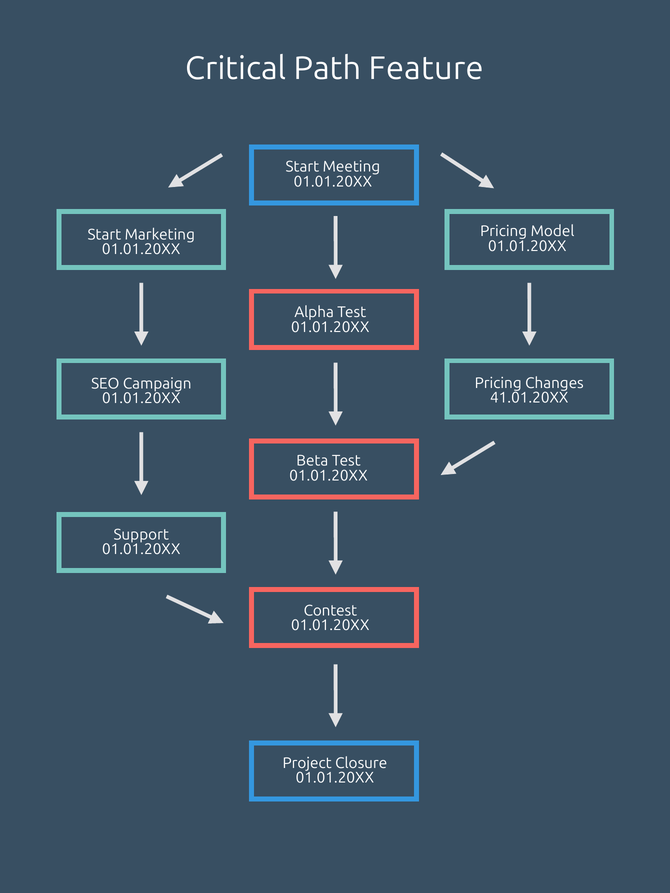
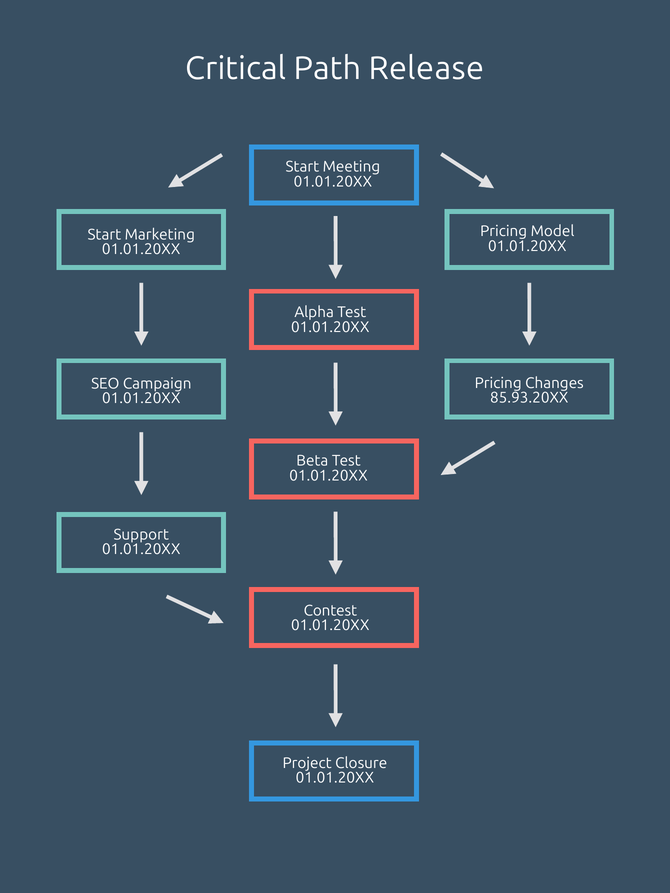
Feature: Feature -> Release (426, 69)
41.01.20XX: 41.01.20XX -> 85.93.20XX (529, 398)
